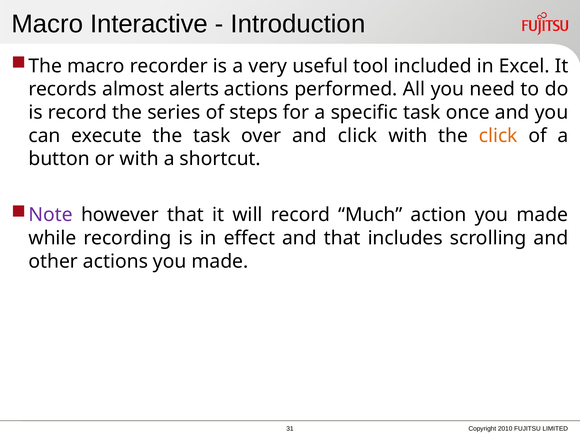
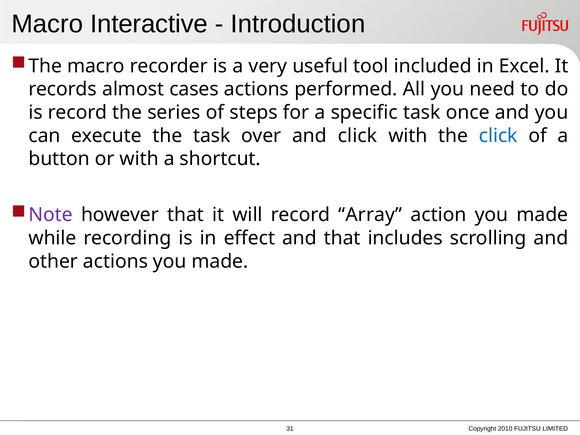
alerts: alerts -> cases (194, 89)
click colour: orange -> blue (498, 136)
Much: Much -> Array (370, 215)
